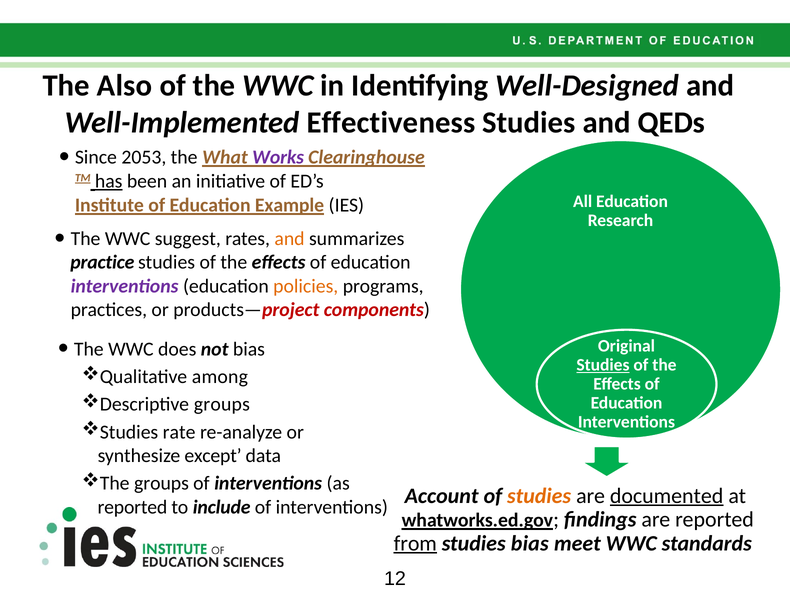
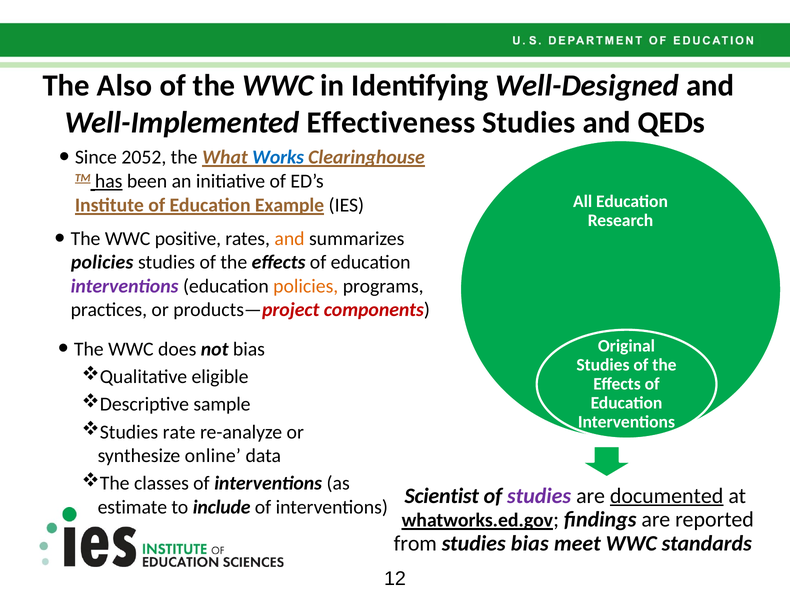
2053: 2053 -> 2052 (144, 157)
Works colour: purple -> blue (278, 157)
suggest: suggest -> positive (188, 238)
practice: practice -> policies (102, 262)
Studies underline: present -> none (603, 365)
among: among -> eligible (220, 376)
Descriptive groups: groups -> sample (222, 404)
except: except -> online (213, 455)
The groups: groups -> classes (161, 483)
Account: Account -> Scientist (442, 495)
studies colour: orange -> purple (539, 495)
reported: reported -> estimate (132, 507)
from underline: present -> none (415, 543)
